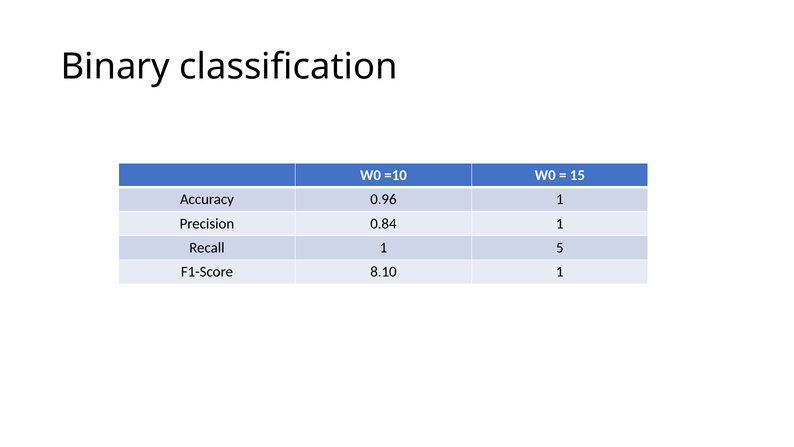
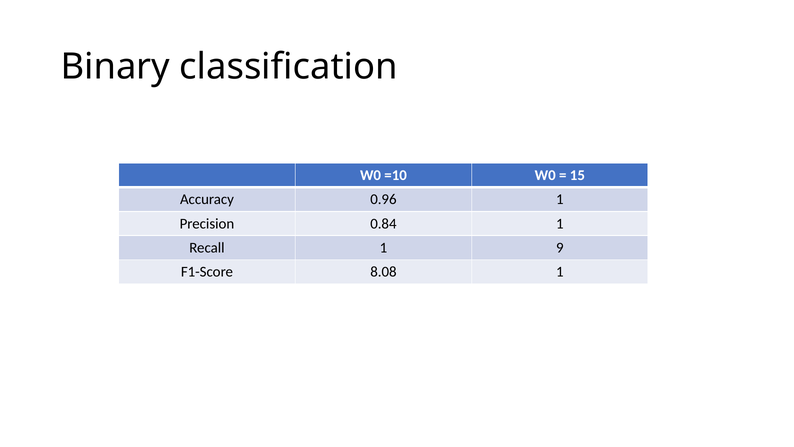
5: 5 -> 9 (560, 248)
8.10: 8.10 -> 8.08 (383, 272)
